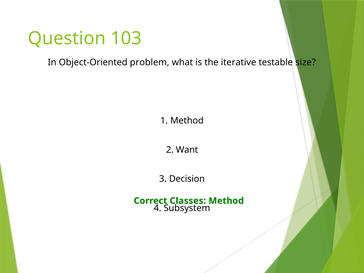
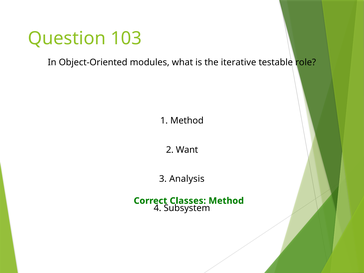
problem: problem -> modules (150, 62)
size: size -> role (306, 62)
Decision: Decision -> Analysis (187, 179)
